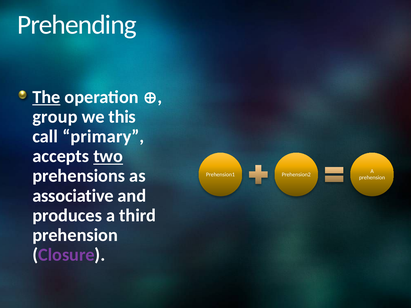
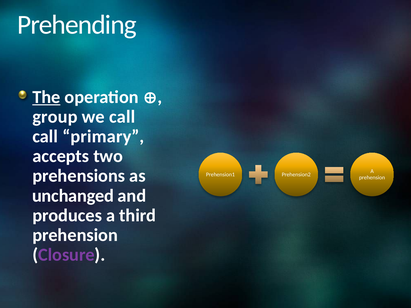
we this: this -> call (122, 117)
two underline: present -> none (108, 156)
associative: associative -> unchanged (73, 196)
